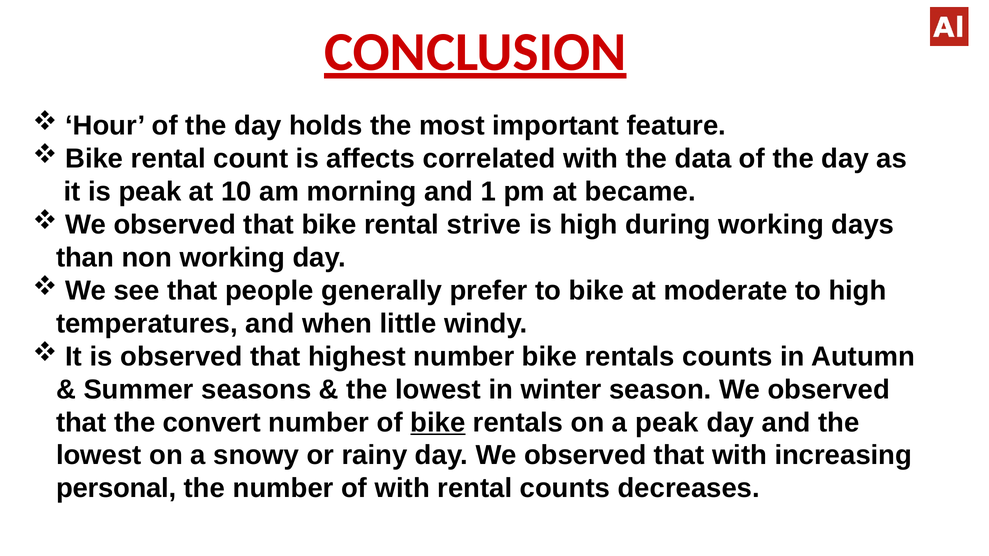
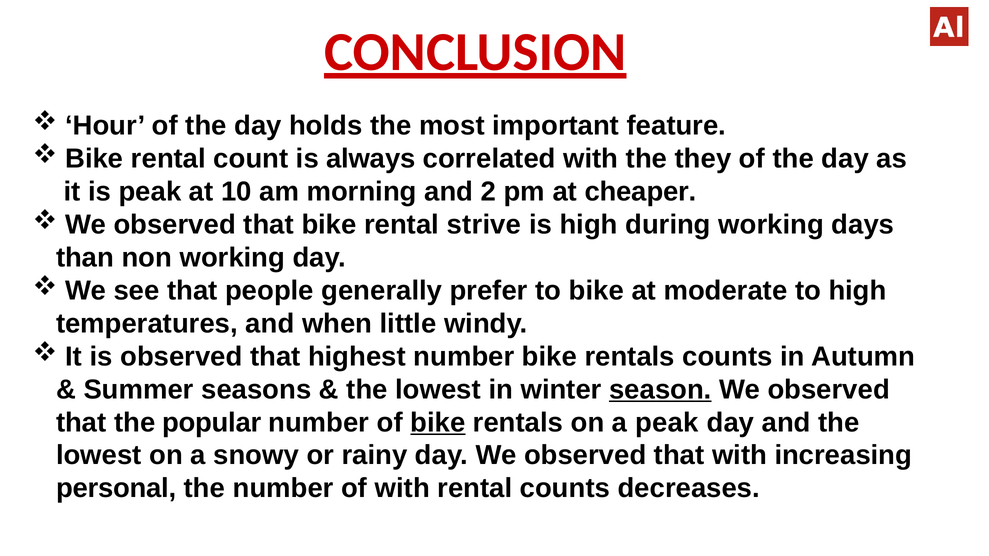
affects: affects -> always (371, 159)
data: data -> they (703, 159)
1: 1 -> 2 (488, 192)
became: became -> cheaper (640, 192)
season underline: none -> present (660, 390)
convert: convert -> popular (212, 423)
